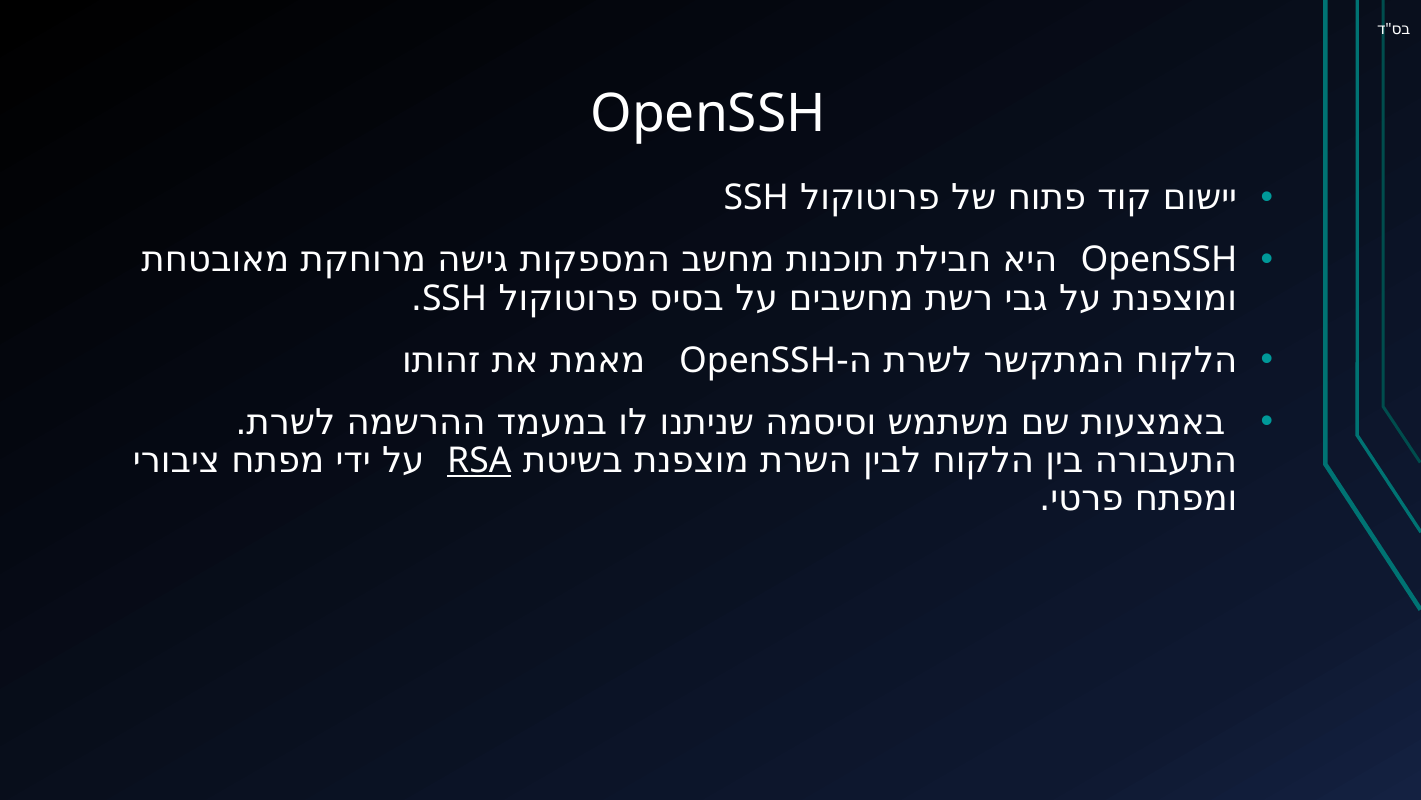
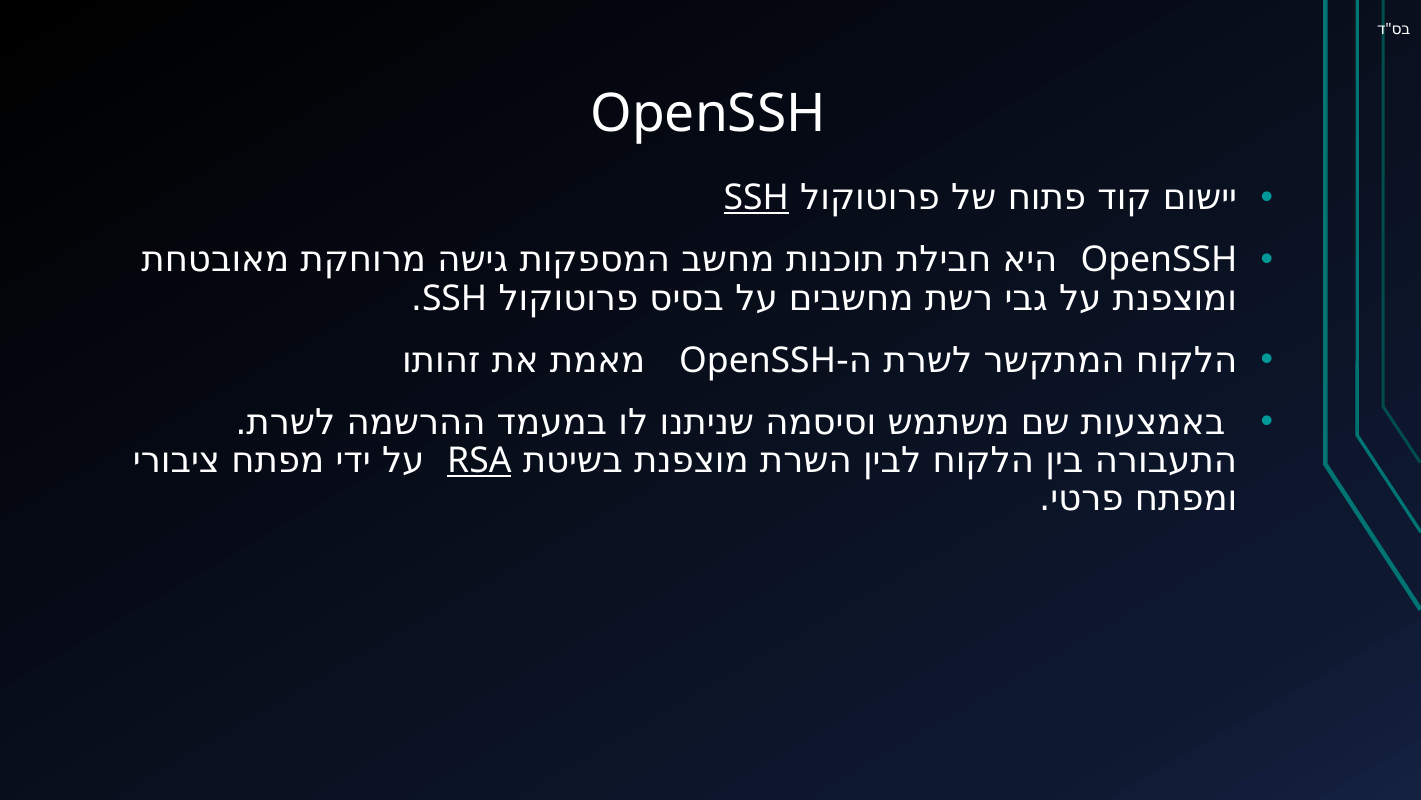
SSH underline: none -> present (756, 198)
